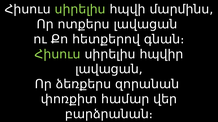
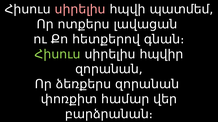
սիրելիս colour: light green -> pink (80, 9)
մարմինս: մարմինս -> պատմեմ (181, 9)
լավացան: լավացան -> զորանան (109, 70)
